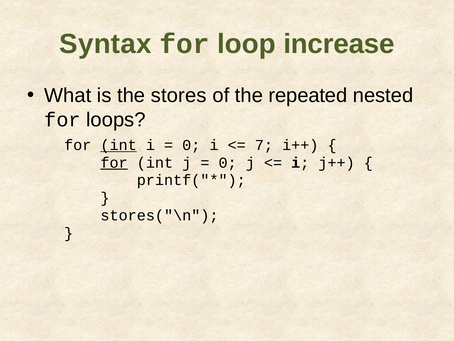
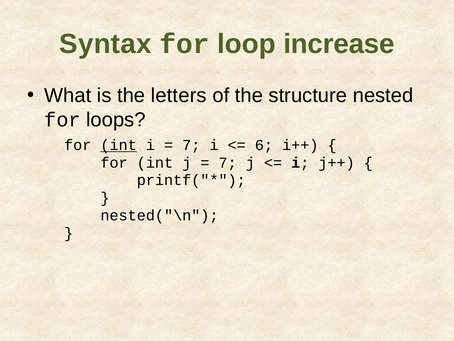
stores: stores -> letters (179, 95)
repeated: repeated -> structure (308, 95)
0: 0 -> 7 (191, 145)
7: 7 -> 6 (264, 145)
for underline: present -> none (114, 162)
0: 0 -> 7 (228, 162)
stores("\n: stores("\n -> nested("\n (159, 215)
